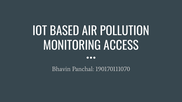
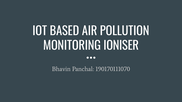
ACCESS: ACCESS -> IONISER (121, 46)
